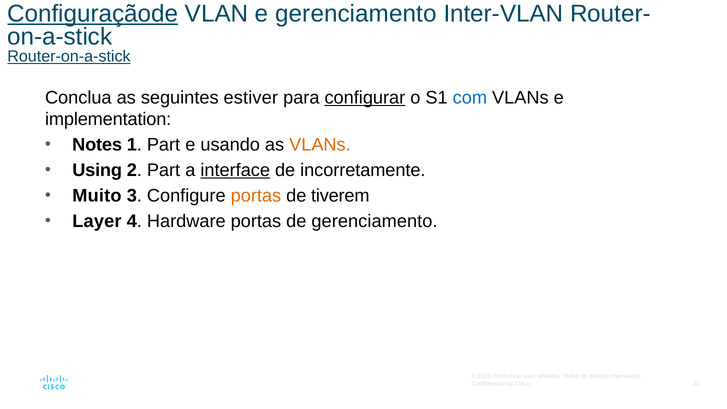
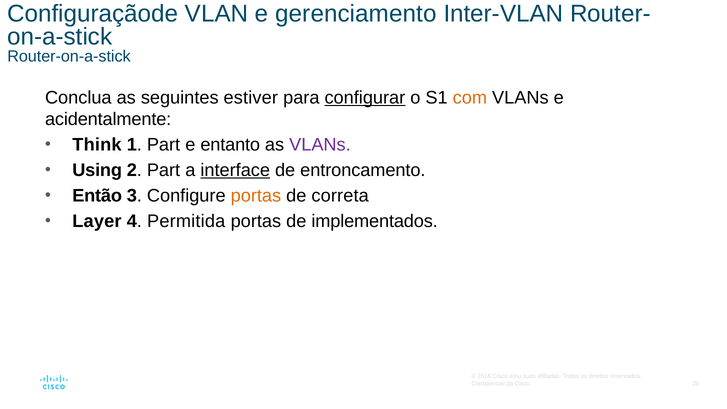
Configuraçãode underline: present -> none (93, 14)
Router-on-a-stick underline: present -> none (69, 57)
com colour: blue -> orange (470, 98)
implementation: implementation -> acidentalmente (108, 119)
Notes: Notes -> Think (97, 145)
usando: usando -> entanto (230, 145)
VLANs colour: orange -> purple (320, 145)
incorretamente: incorretamente -> entroncamento (363, 170)
Muito: Muito -> Então (97, 196)
tiverem: tiverem -> correta (340, 196)
Hardware: Hardware -> Permitida (186, 221)
de gerenciamento: gerenciamento -> implementados (375, 221)
